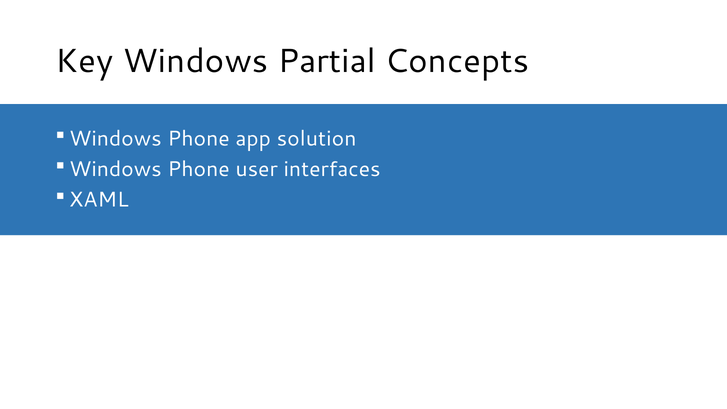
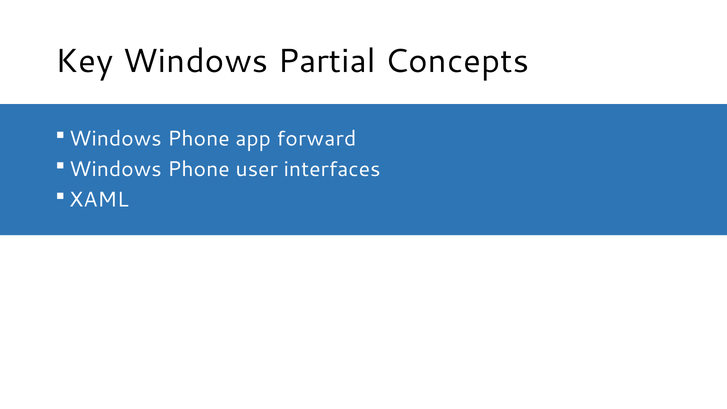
solution: solution -> forward (316, 139)
